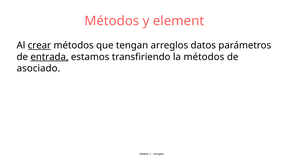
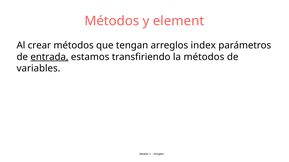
crear underline: present -> none (39, 45)
datos: datos -> index (203, 45)
asociado: asociado -> variables (38, 69)
